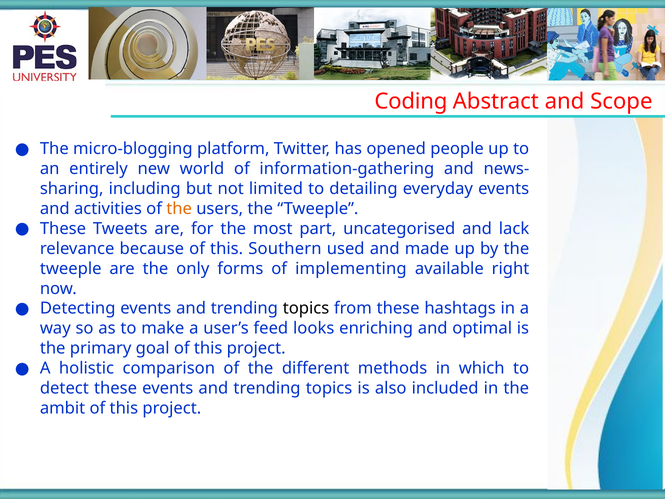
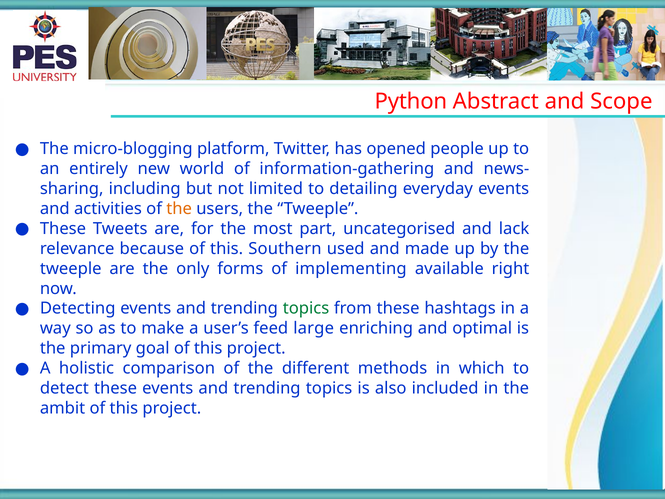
Coding: Coding -> Python (411, 101)
topics colour: black -> green (306, 308)
looks: looks -> large (314, 328)
